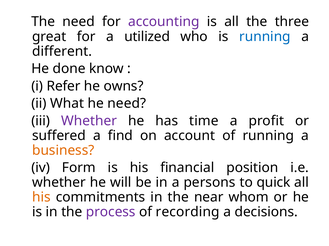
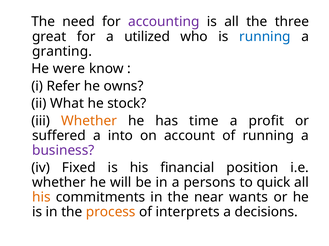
different: different -> granting (62, 51)
done: done -> were (69, 69)
he need: need -> stock (127, 104)
Whether colour: purple -> orange (89, 121)
find: find -> into (120, 136)
business colour: orange -> purple (63, 151)
Form: Form -> Fixed (79, 168)
whom: whom -> wants (249, 198)
process colour: purple -> orange (111, 213)
recording: recording -> interprets (188, 213)
